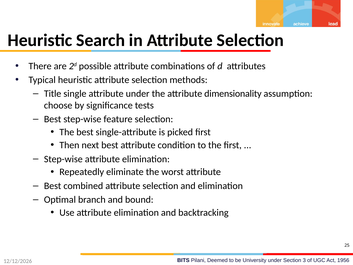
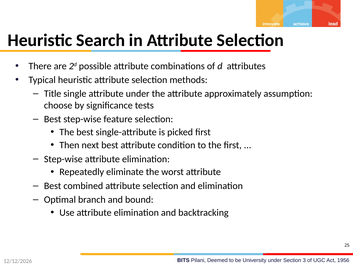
dimensionality: dimensionality -> approximately (233, 94)
